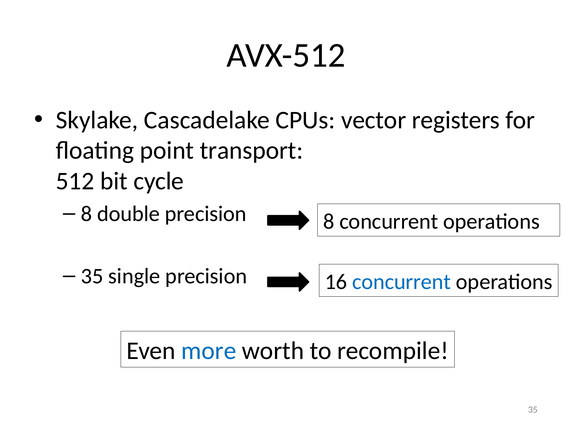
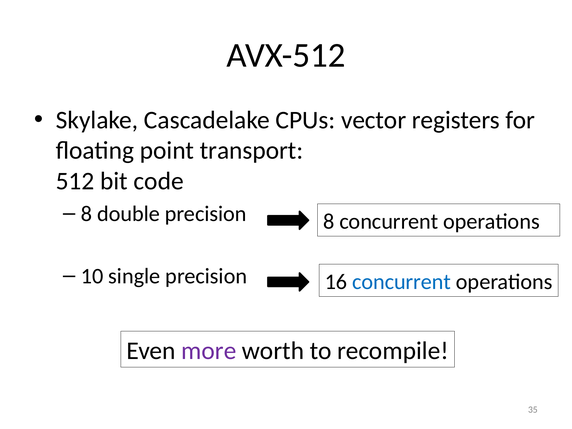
cycle: cycle -> code (159, 181)
35: 35 -> 10 (92, 276)
more colour: blue -> purple (209, 351)
